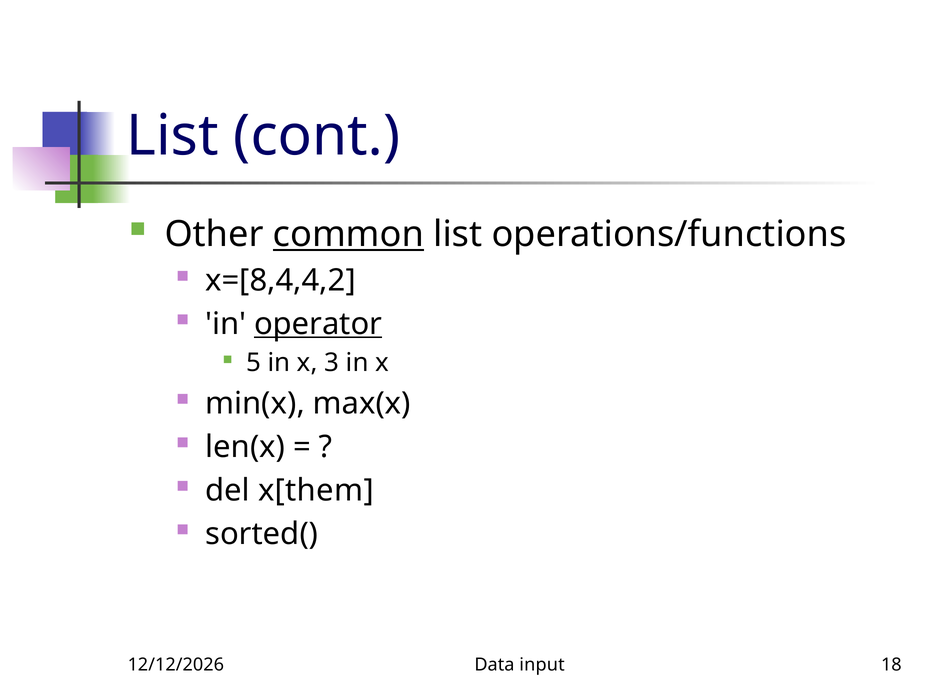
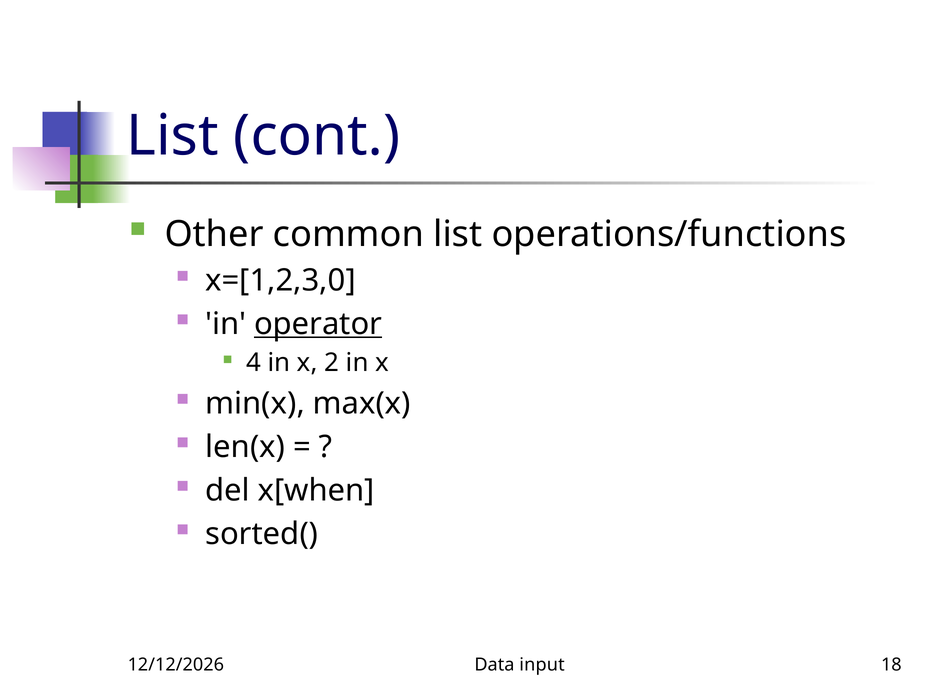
common underline: present -> none (348, 234)
x=[8,4,4,2: x=[8,4,4,2 -> x=[1,2,3,0 (281, 281)
5: 5 -> 4 (253, 363)
3: 3 -> 2 (332, 363)
x[them: x[them -> x[when (316, 491)
